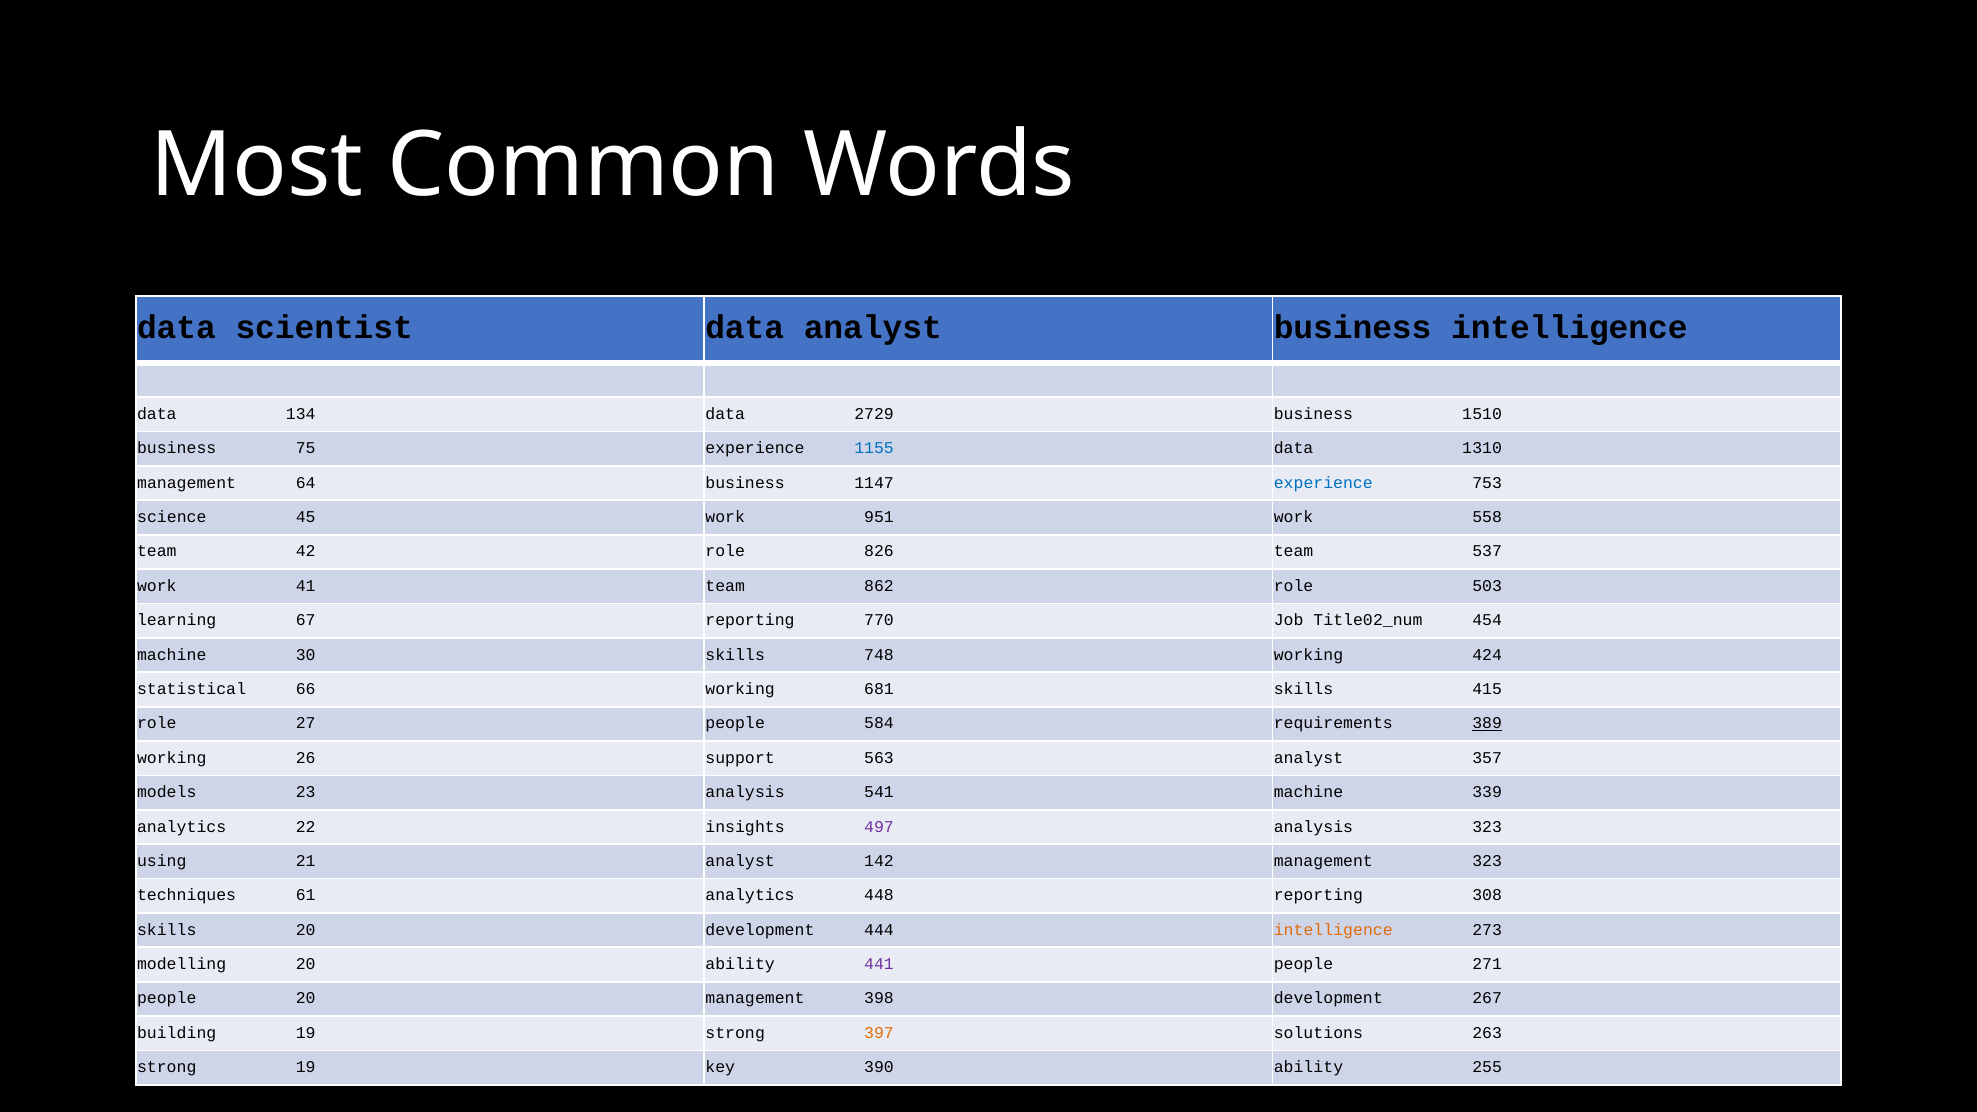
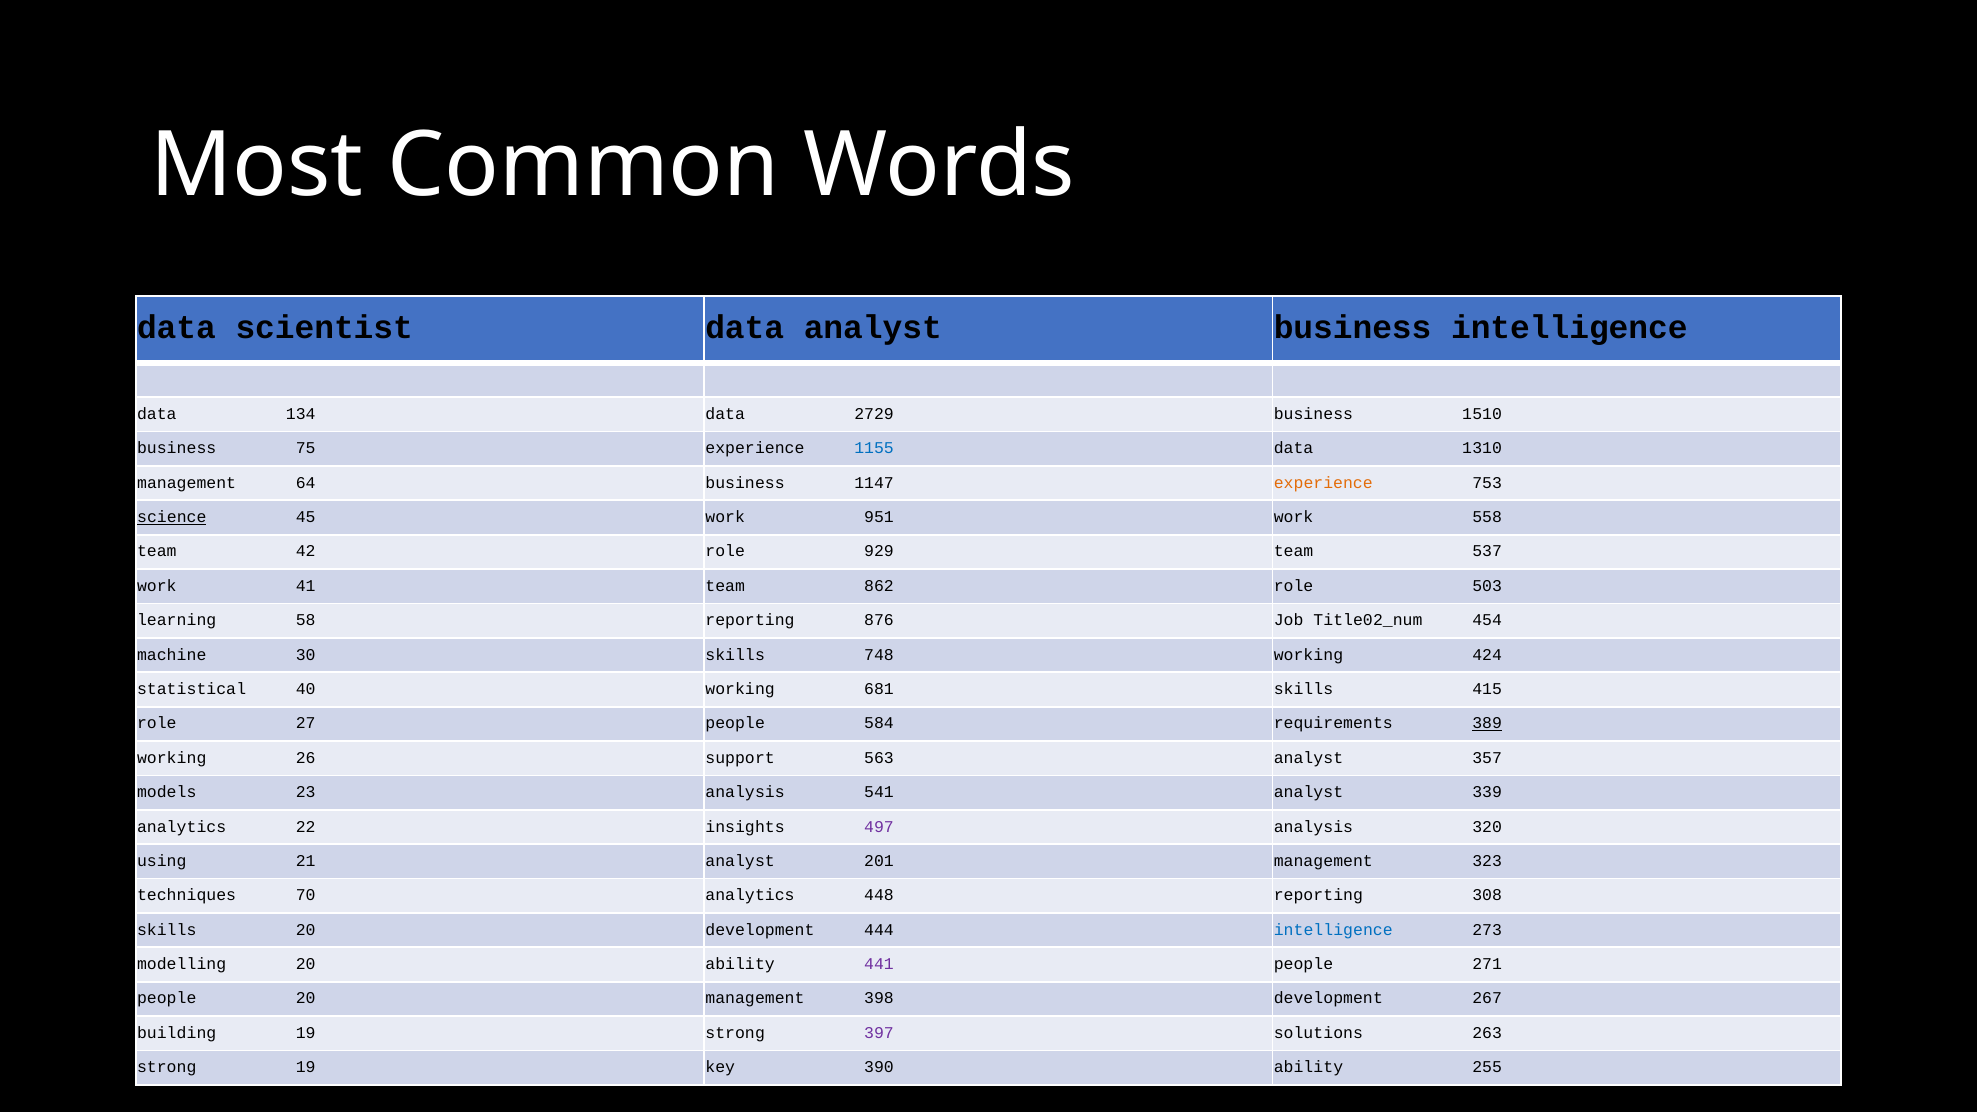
experience colour: blue -> orange (1323, 483)
science underline: none -> present (172, 517)
826: 826 -> 929 (879, 552)
67: 67 -> 58 (306, 620)
770: 770 -> 876 (879, 620)
66: 66 -> 40 (306, 689)
541 machine: machine -> analyst (1308, 792)
analysis 323: 323 -> 320 (1487, 827)
142: 142 -> 201 (879, 861)
61: 61 -> 70 (306, 895)
intelligence colour: orange -> blue (1333, 930)
397 colour: orange -> purple (879, 1033)
